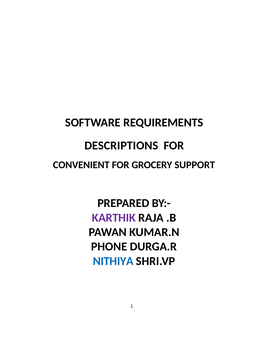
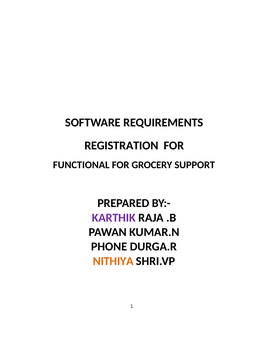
DESCRIPTIONS: DESCRIPTIONS -> REGISTRATION (121, 146)
CONVENIENT: CONVENIENT -> FUNCTIONAL (81, 165)
NITHIYA colour: blue -> orange (113, 261)
